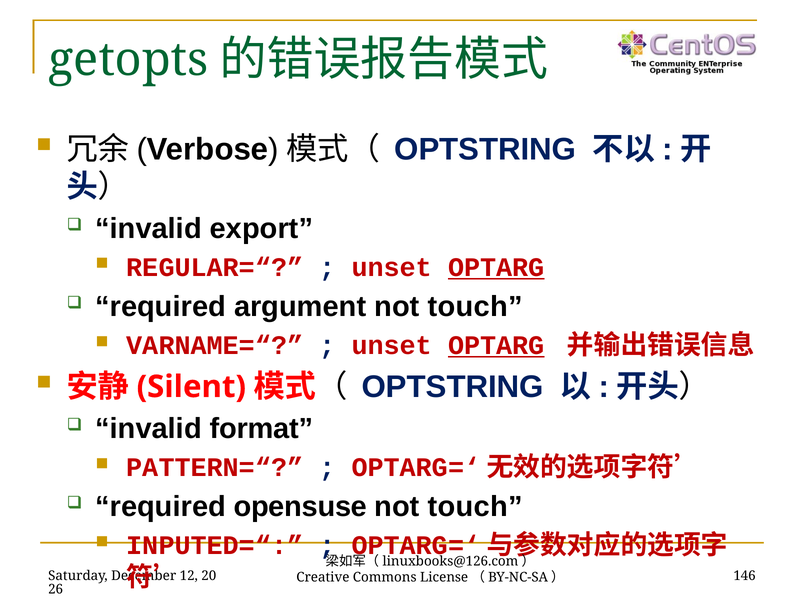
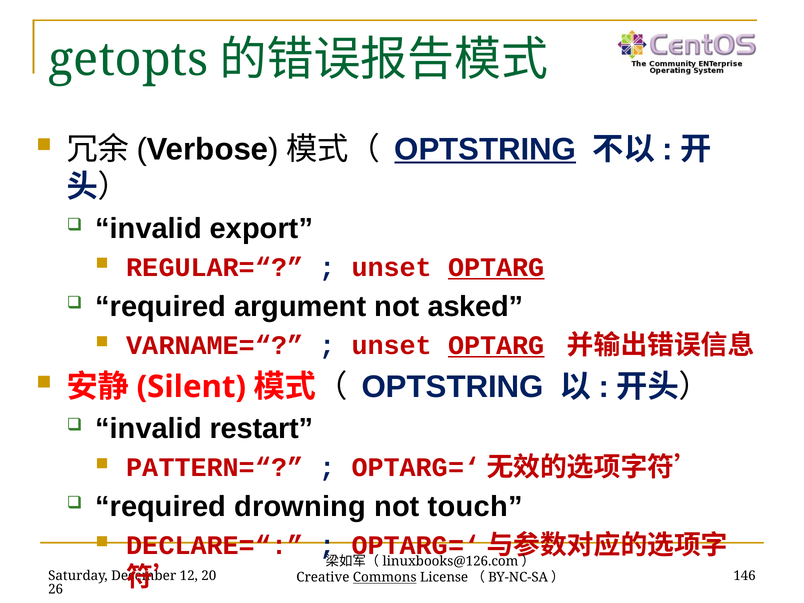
OPTSTRING underline: none -> present (485, 149)
argument not touch: touch -> asked (475, 307)
format: format -> restart (262, 429)
opensuse: opensuse -> drowning (300, 507)
INPUTED=“: INPUTED=“ -> DECLARE=“ (215, 545)
Commons underline: none -> present (385, 577)
